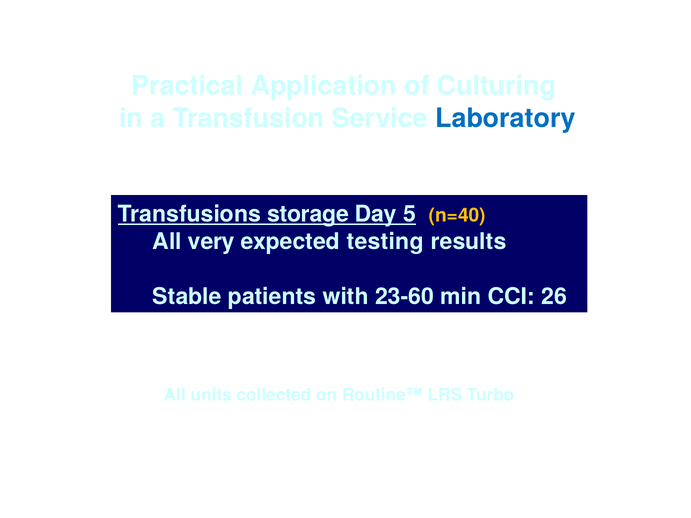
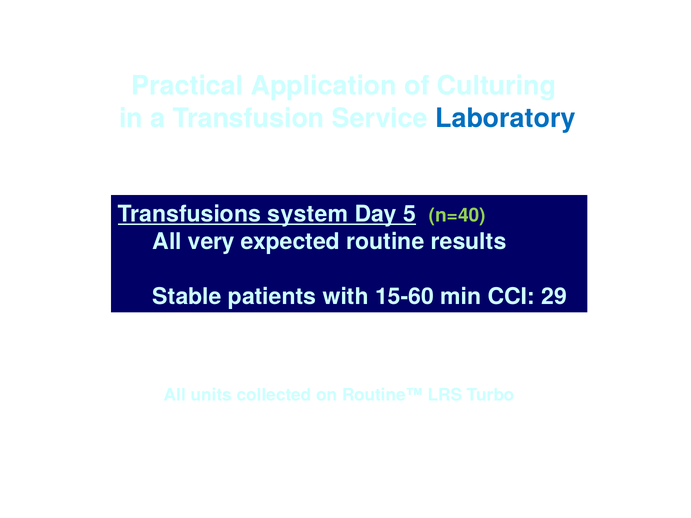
storage: storage -> system (308, 214)
n=40 colour: yellow -> light green (457, 215)
testing: testing -> routine (385, 242)
23-60: 23-60 -> 15-60 (404, 297)
26: 26 -> 29 (554, 297)
